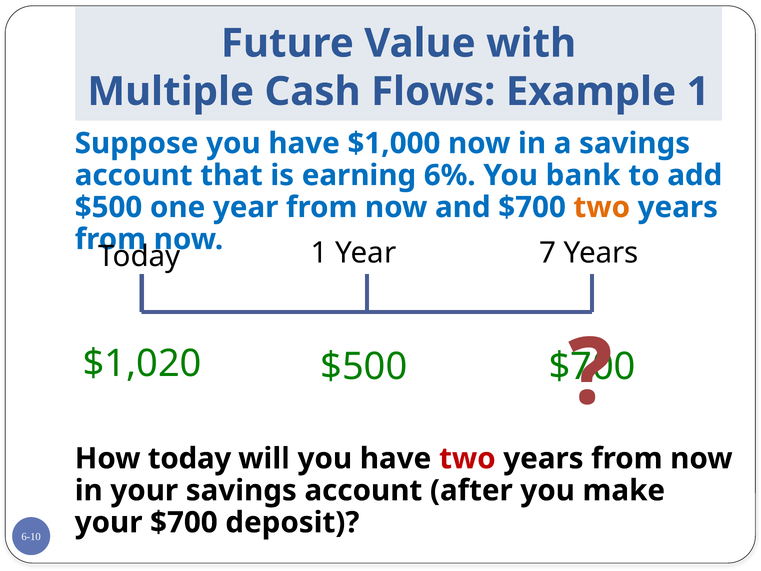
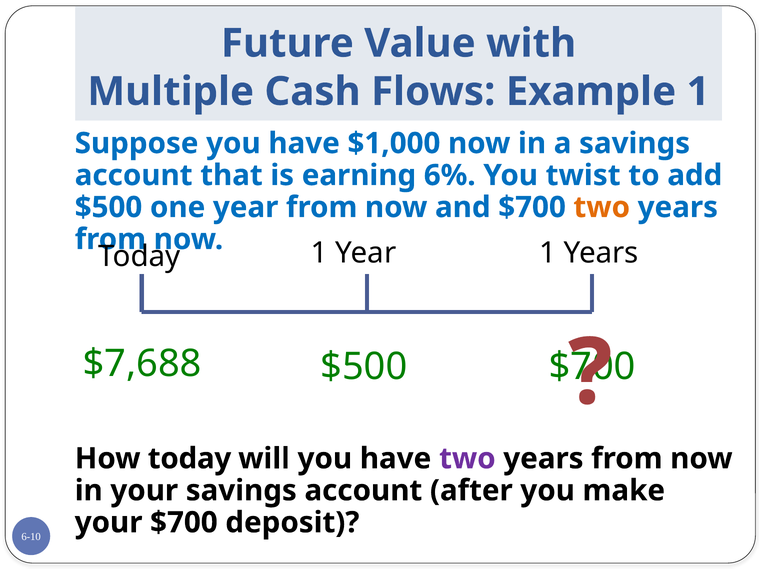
bank: bank -> twist (583, 175)
Year 7: 7 -> 1 (548, 253)
$1,020: $1,020 -> $7,688 (142, 363)
two colour: red -> purple (467, 458)
